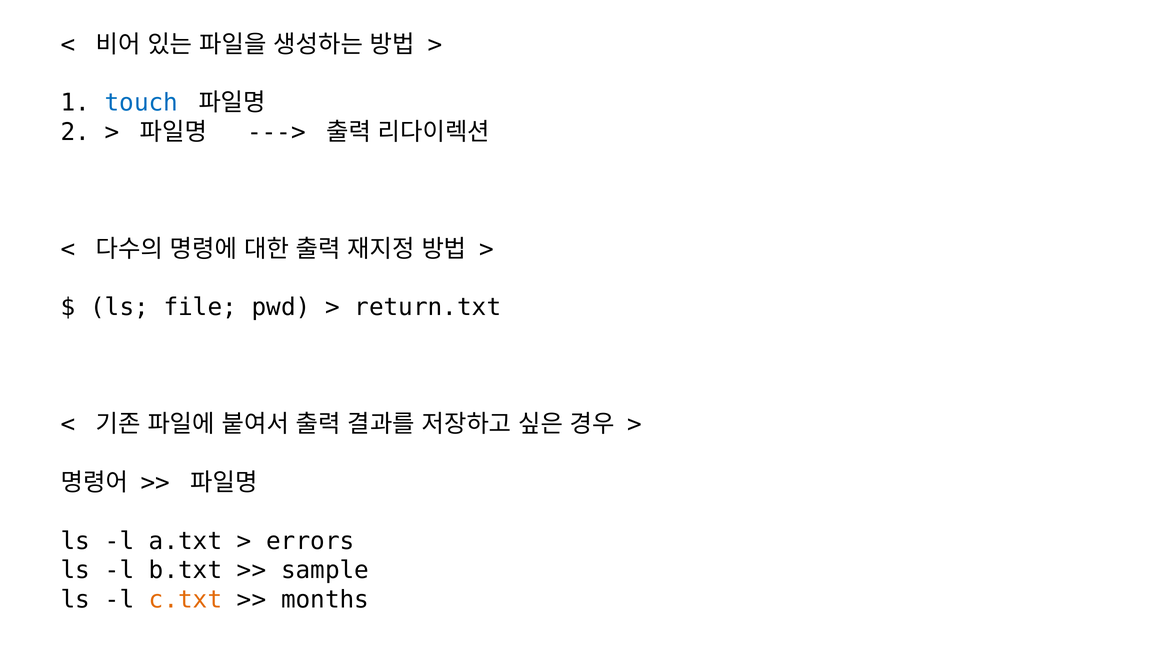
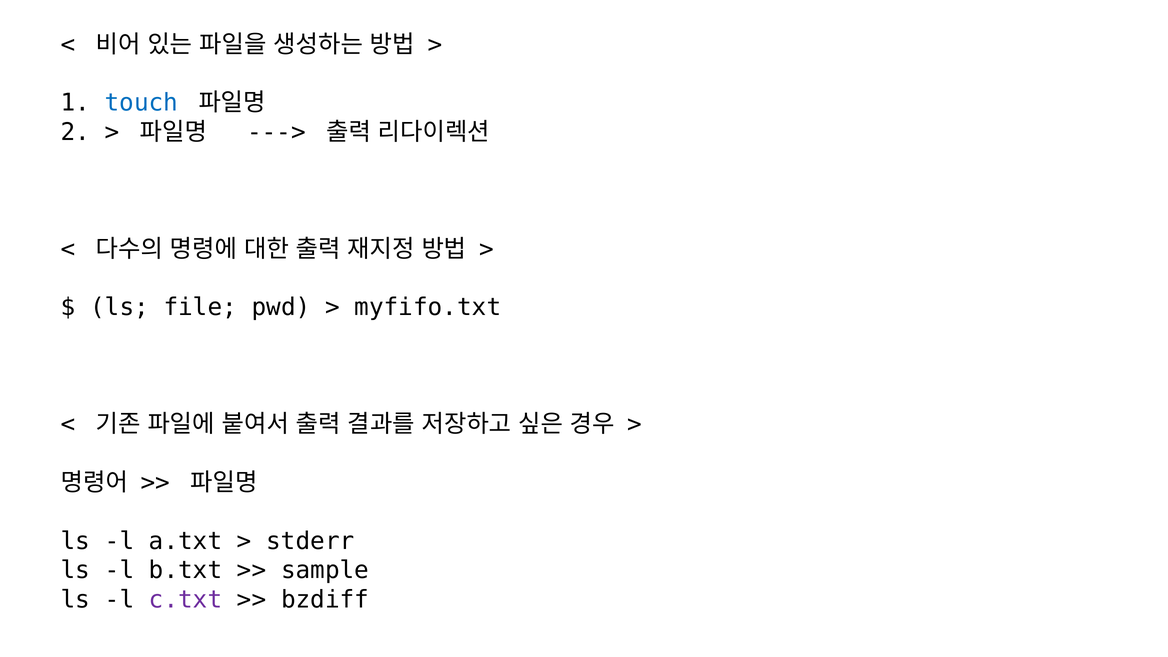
return.txt: return.txt -> myfifo.txt (428, 307)
errors: errors -> stderr (310, 541)
c.txt colour: orange -> purple (186, 600)
months: months -> bzdiff (325, 600)
